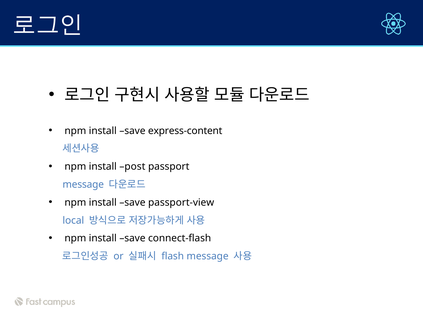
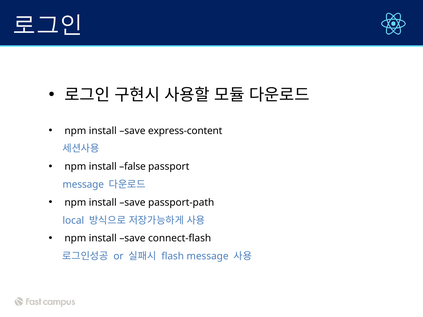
post: post -> false (132, 167)
passport-view: passport-view -> passport-path (181, 203)
